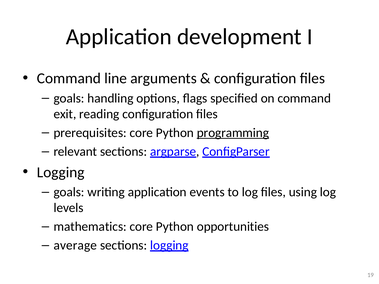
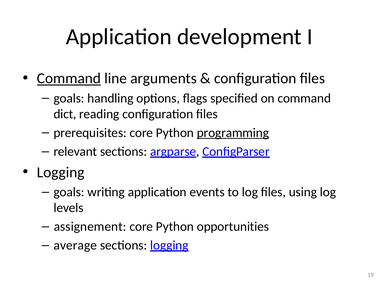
Command underline: none -> present (69, 78)
exit: exit -> dict (65, 114)
mathematics: mathematics -> assignement (90, 227)
